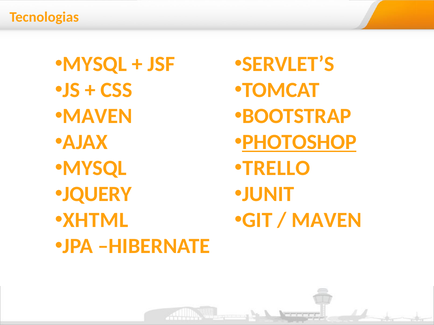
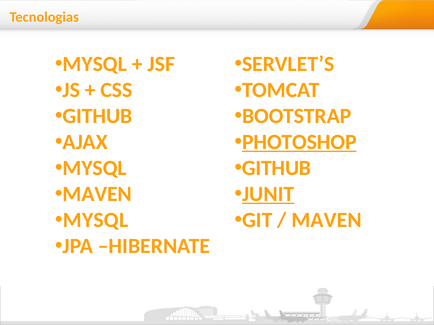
MAVEN: MAVEN -> GITHUB (97, 116)
TRELLO: TRELLO -> GITHUB (277, 168)
JQUERY: JQUERY -> MAVEN (97, 194)
JUNIT underline: none -> present (268, 194)
XHTML: XHTML -> MYSQL (96, 220)
